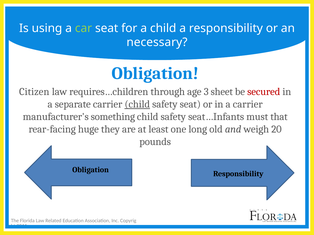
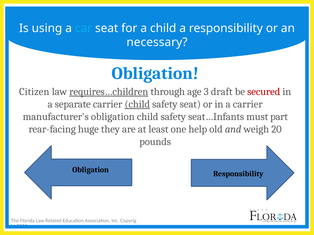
car colour: light green -> light blue (83, 28)
requires…children underline: none -> present (109, 92)
sheet: sheet -> draft (222, 92)
manufacturer's something: something -> obligation (113, 117)
that: that -> part (279, 117)
long: long -> help (198, 129)
